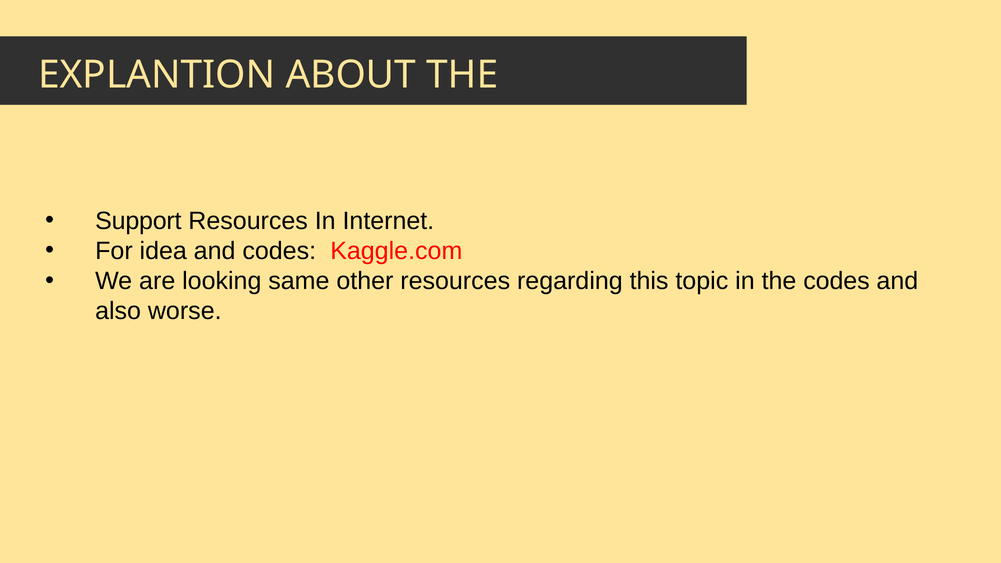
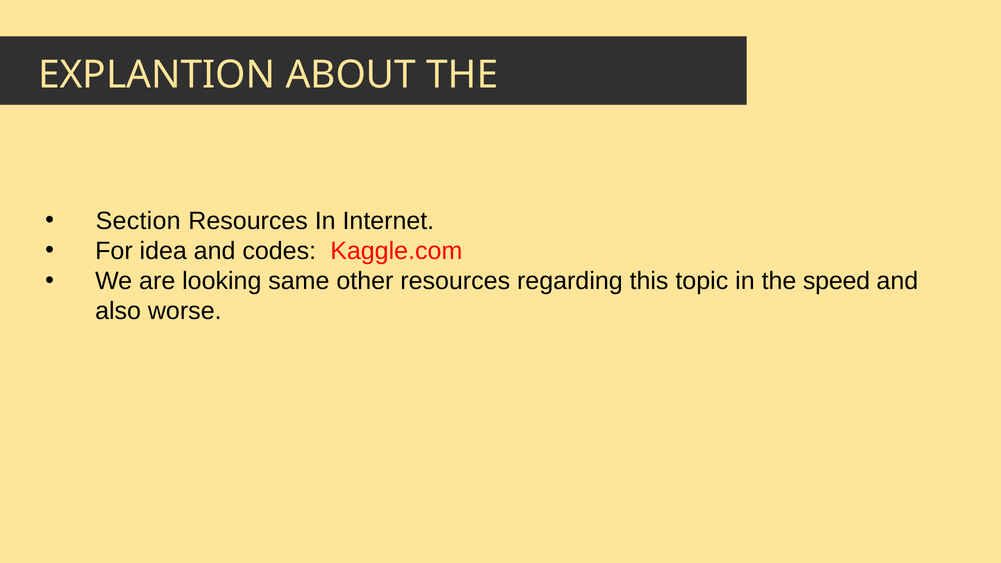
Support: Support -> Section (138, 221)
the codes: codes -> speed (837, 281)
